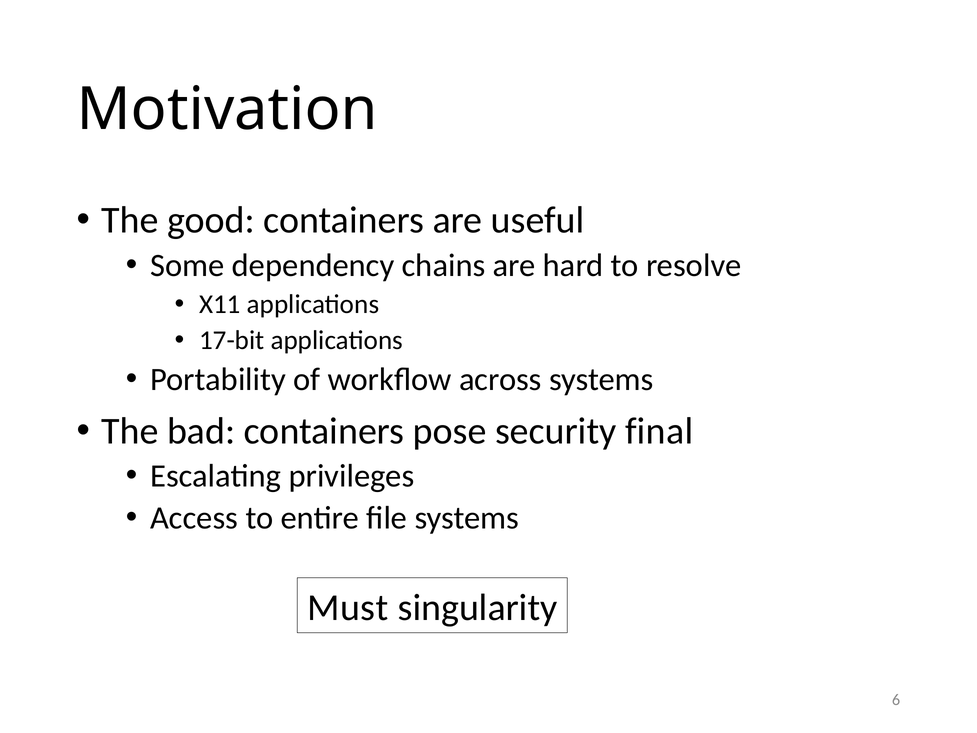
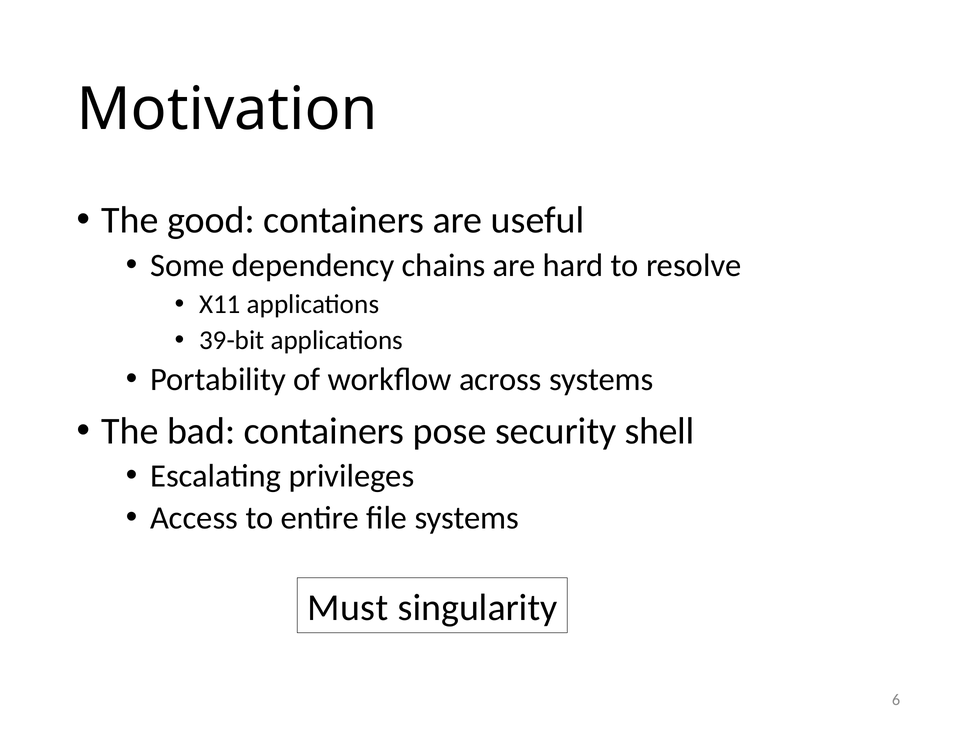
17-bit: 17-bit -> 39-bit (232, 340)
final: final -> shell (660, 431)
